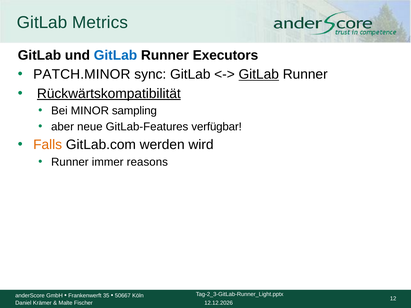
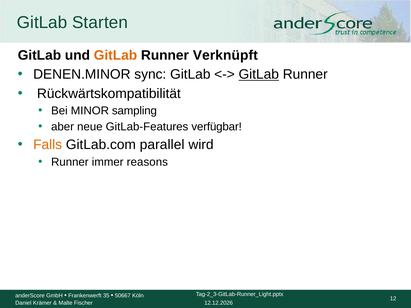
Metrics: Metrics -> Starten (100, 23)
GitLab colour: blue -> orange (115, 55)
Executors: Executors -> Verknüpft (225, 55)
PATCH.MINOR: PATCH.MINOR -> DENEN.MINOR (82, 75)
Rückwärtskompatibilität underline: present -> none (109, 94)
werden: werden -> parallel (162, 145)
